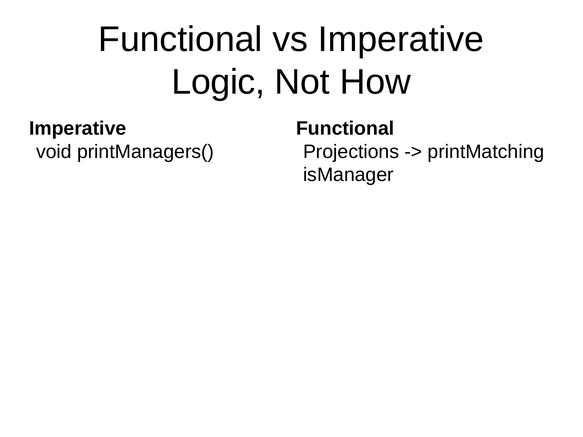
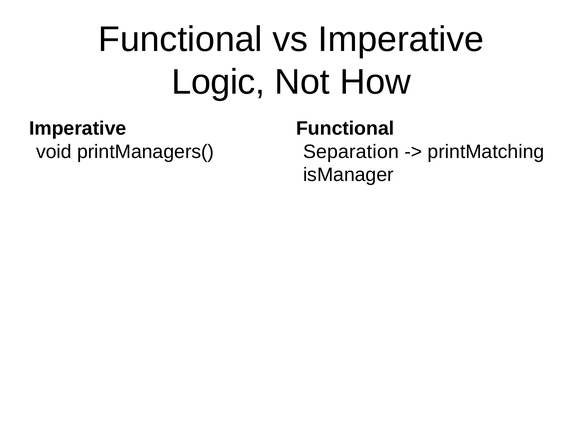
Projections: Projections -> Separation (351, 152)
